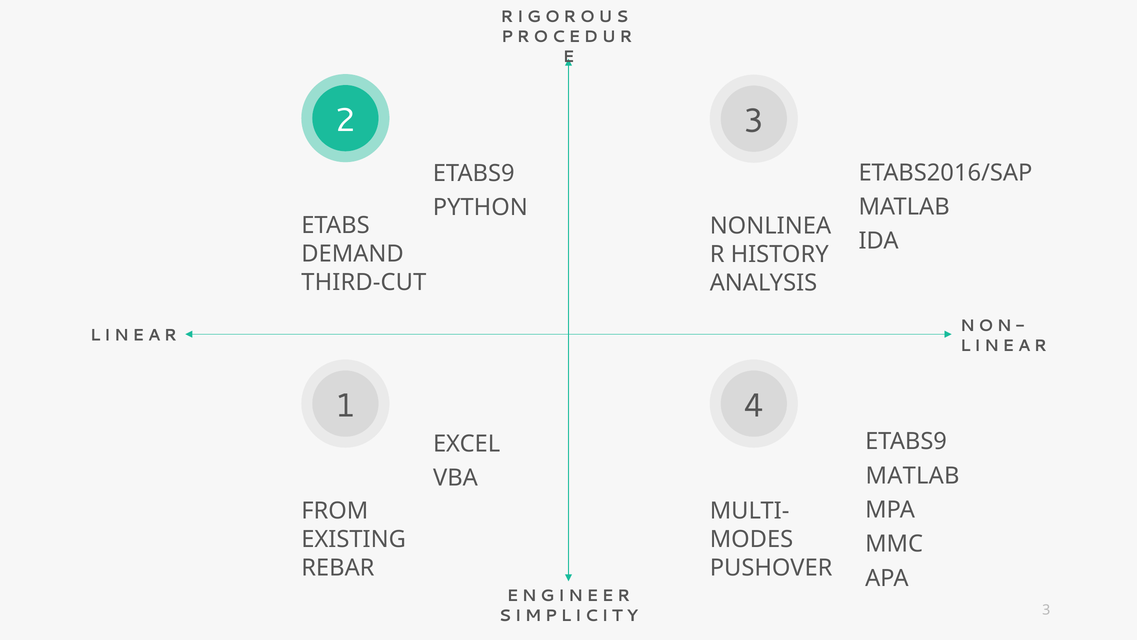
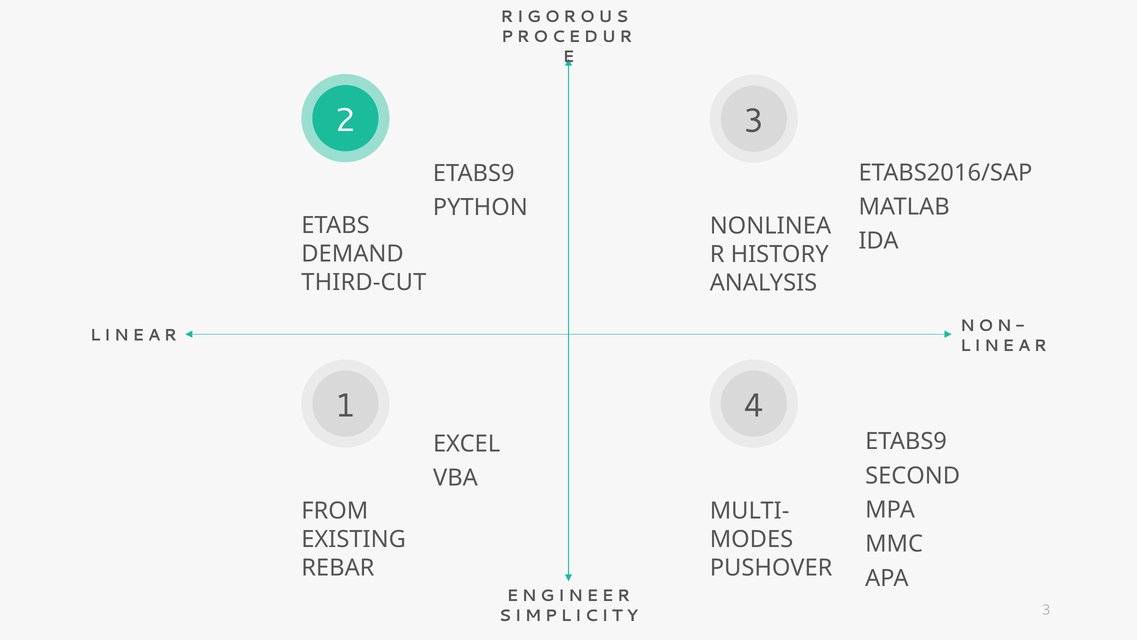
MATLAB: MATLAB -> SECOND (913, 475)
